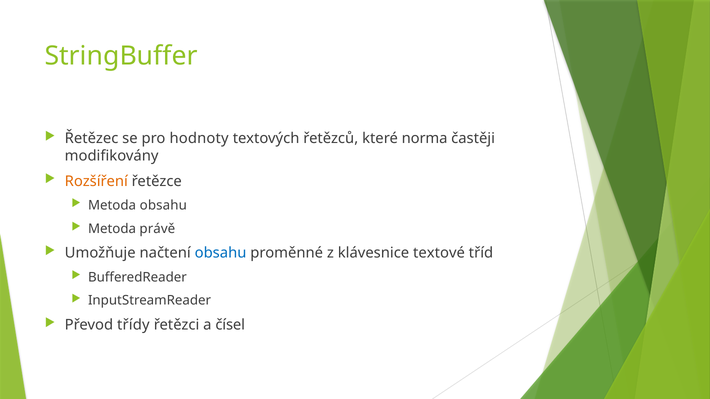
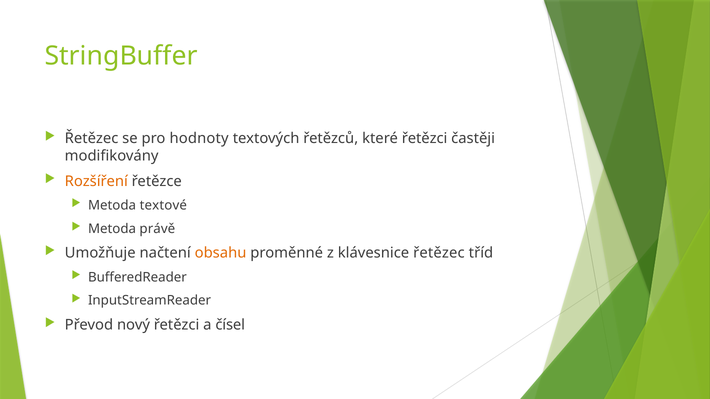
které norma: norma -> řetězci (425, 138)
Metoda obsahu: obsahu -> textové (163, 205)
obsahu colour: blue -> orange (221, 253)
klávesnice textové: textové -> řetězec (439, 253)
třídy: třídy -> nový (133, 325)
